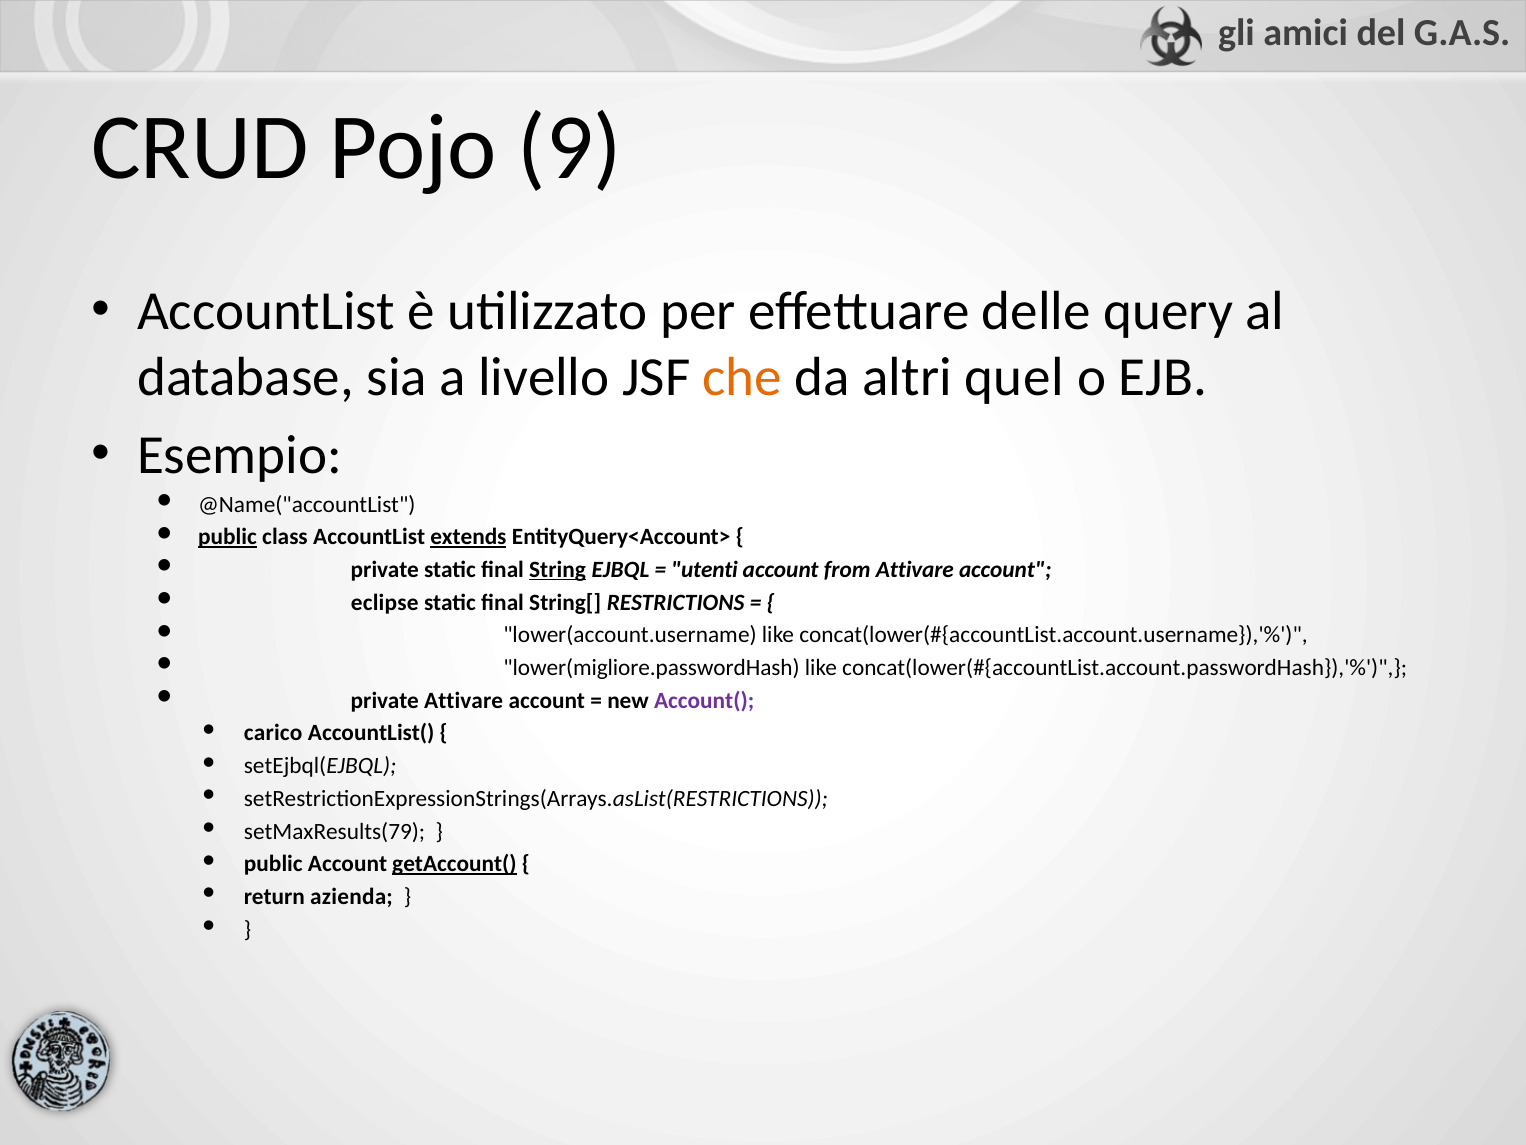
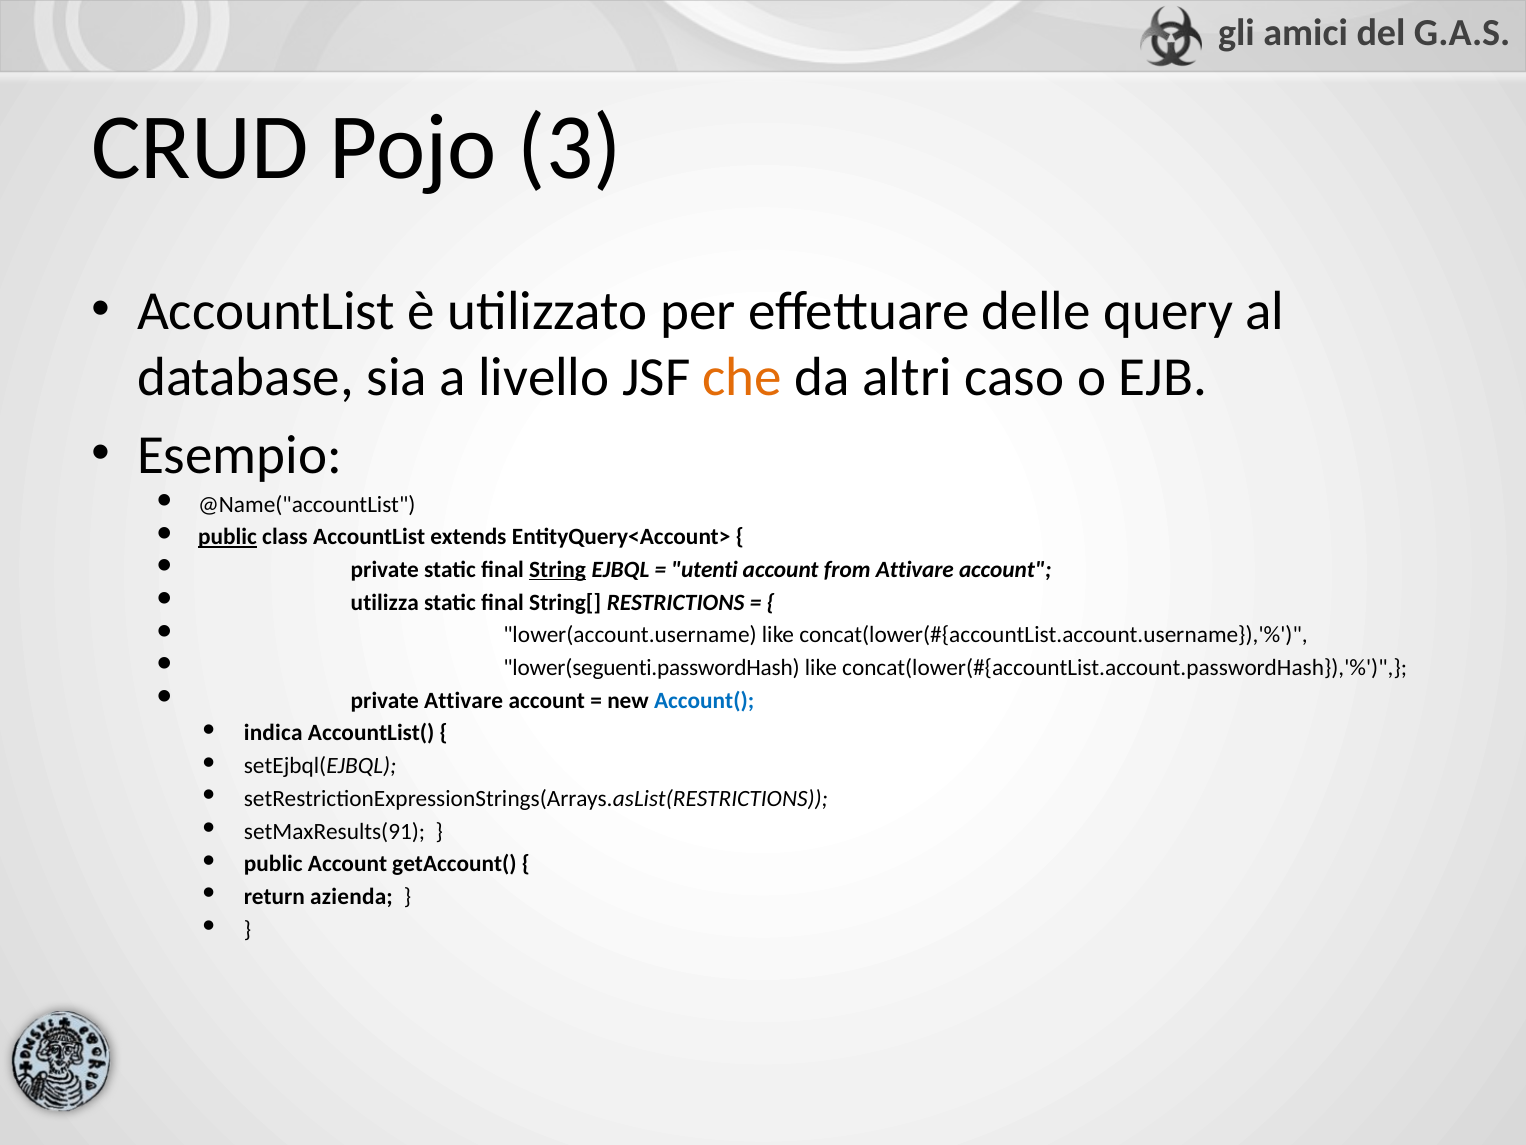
9: 9 -> 3 (570, 148)
quel: quel -> caso (1014, 378)
extends underline: present -> none (468, 537)
eclipse: eclipse -> utilizza (385, 602)
lower(migliore.passwordHash: lower(migliore.passwordHash -> lower(seguenti.passwordHash (652, 668)
Account( colour: purple -> blue (704, 700)
carico: carico -> indica (273, 733)
setMaxResults(79: setMaxResults(79 -> setMaxResults(91 (335, 831)
getAccount( underline: present -> none (454, 864)
